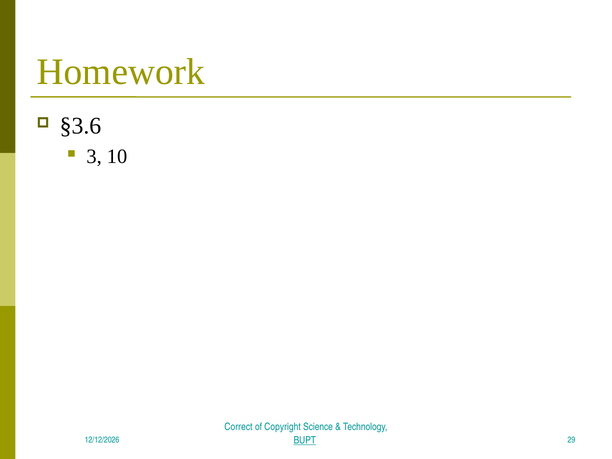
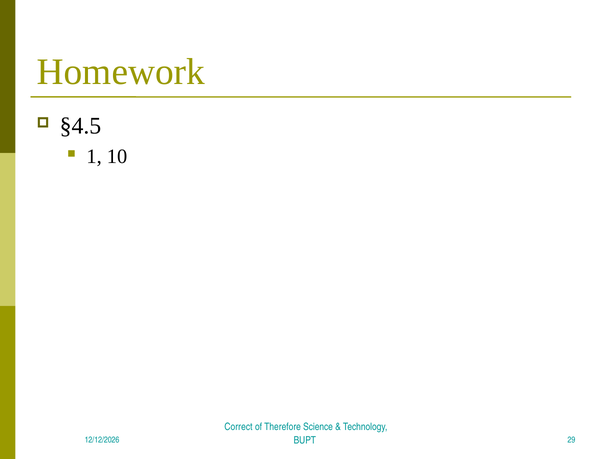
§3.6: §3.6 -> §4.5 (80, 126)
3: 3 -> 1 (94, 156)
Copyright: Copyright -> Therefore (283, 427)
BUPT underline: present -> none (305, 440)
